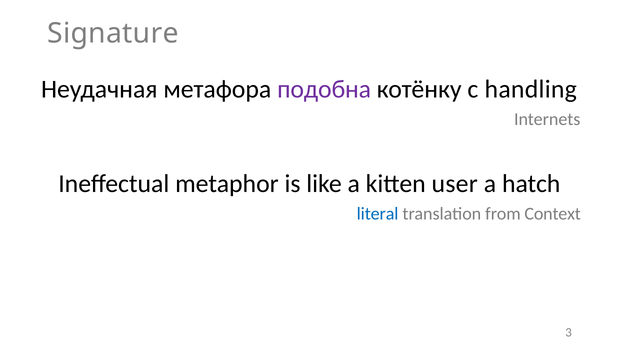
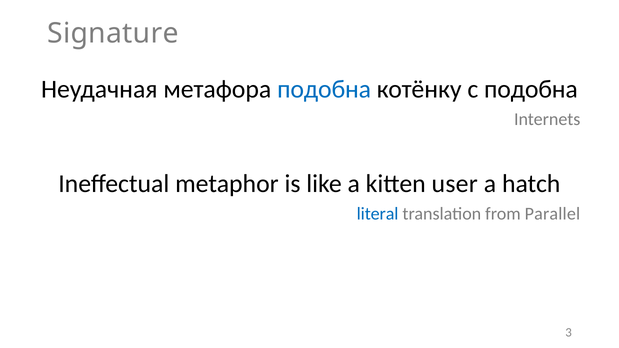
подобна colour: purple -> blue (324, 89)
с handling: handling -> подобна (531, 89)
Context: Context -> Parallel (552, 214)
